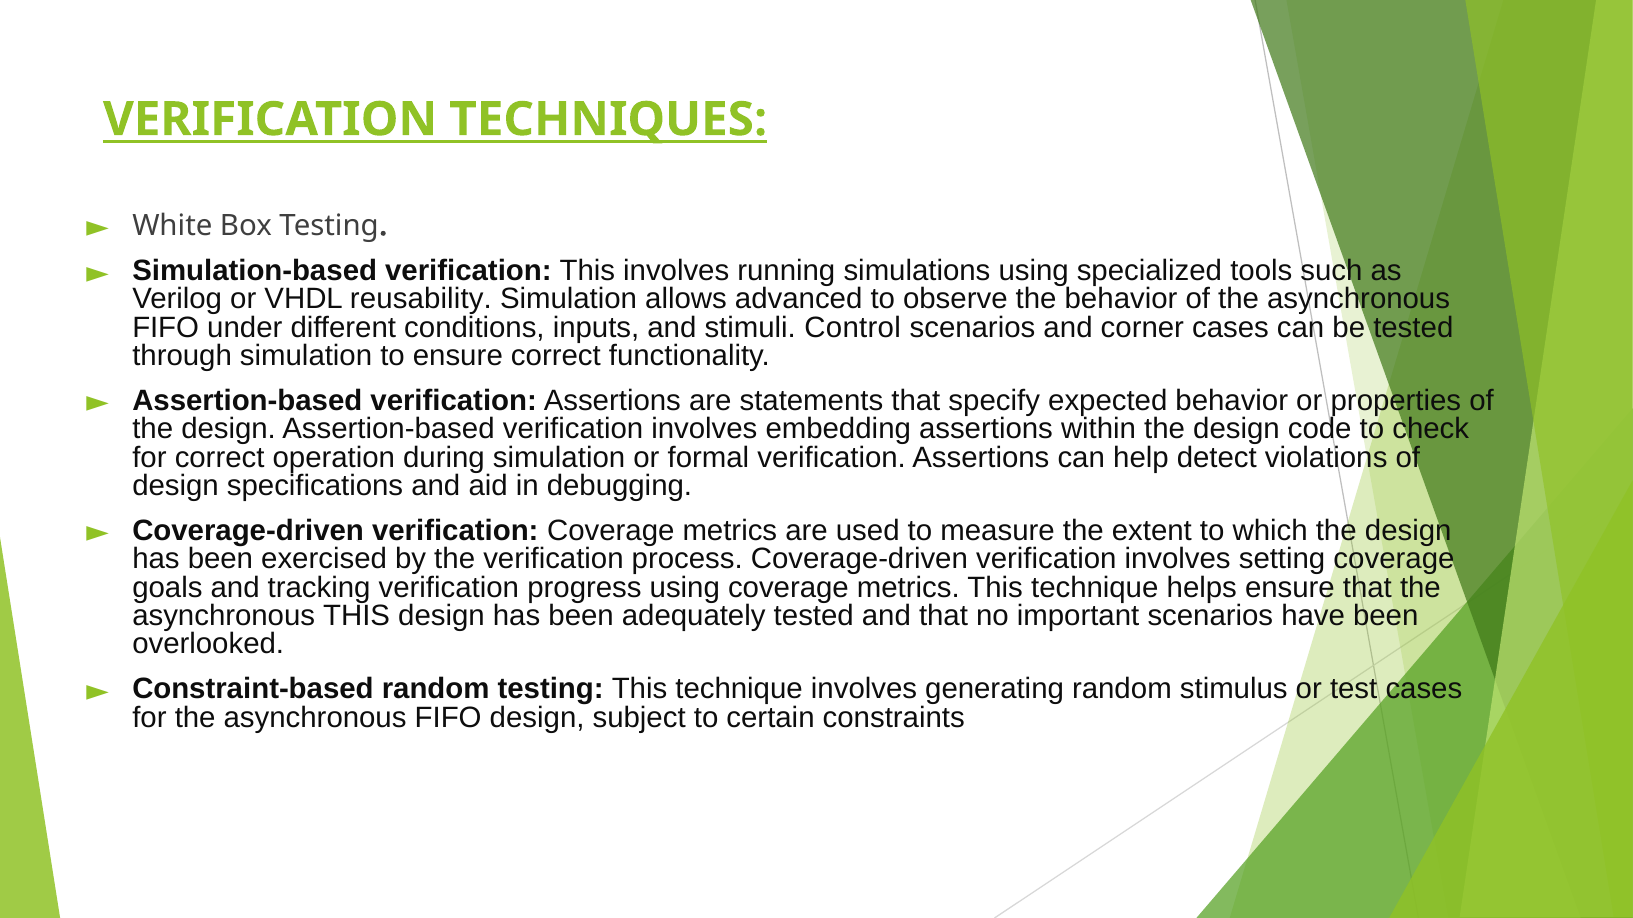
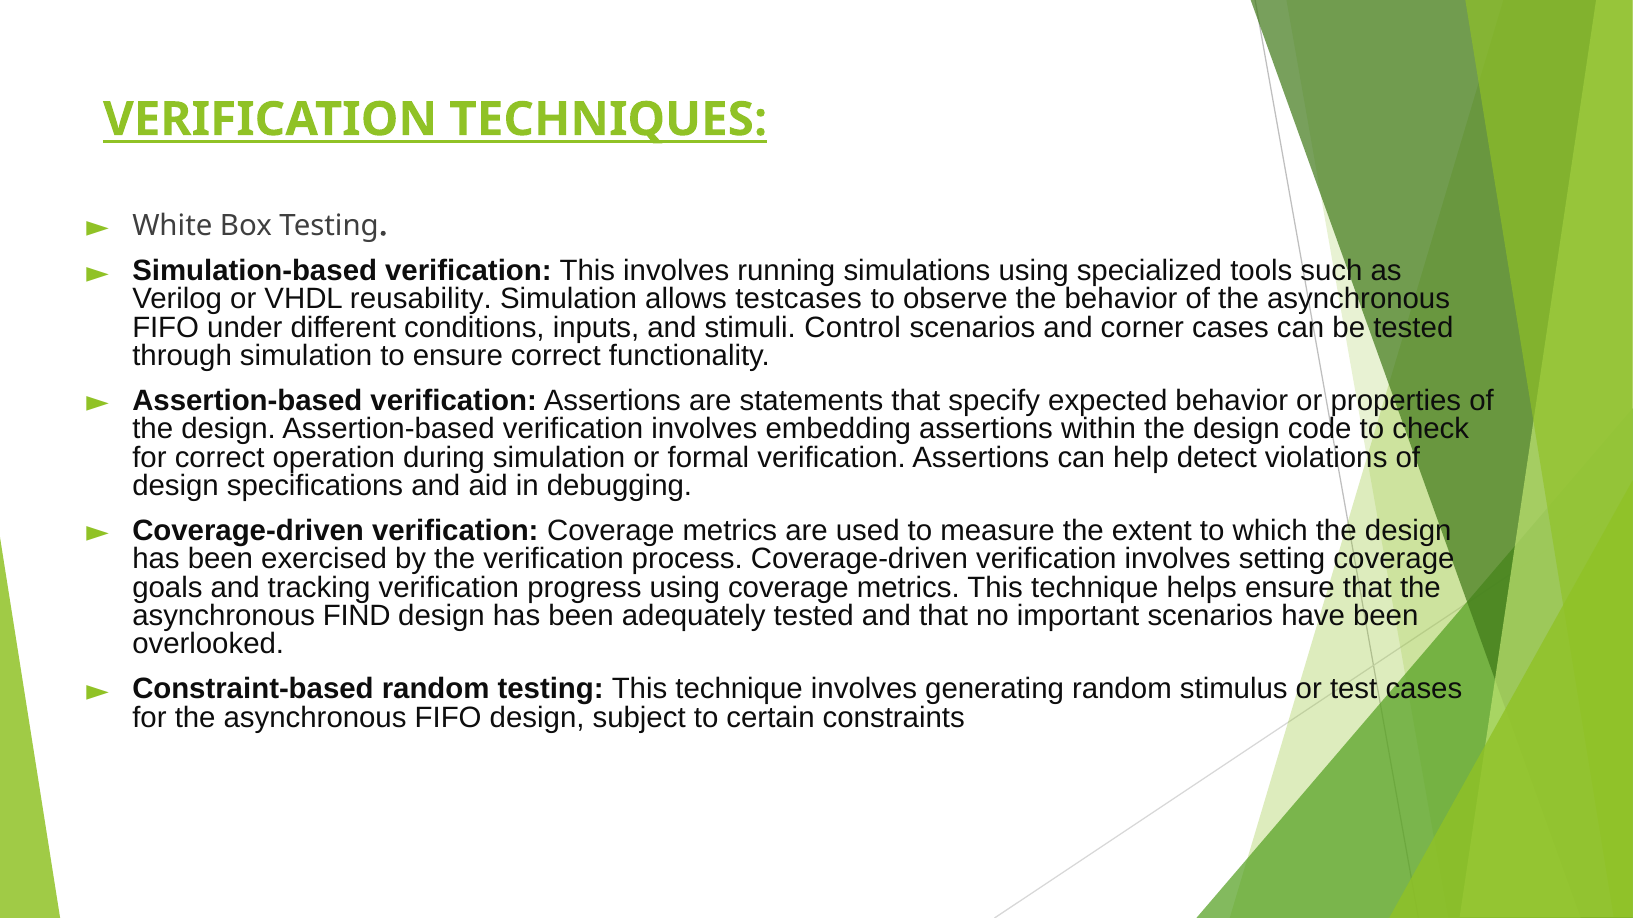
advanced: advanced -> testcases (799, 299)
asynchronous THIS: THIS -> FIND (357, 616)
